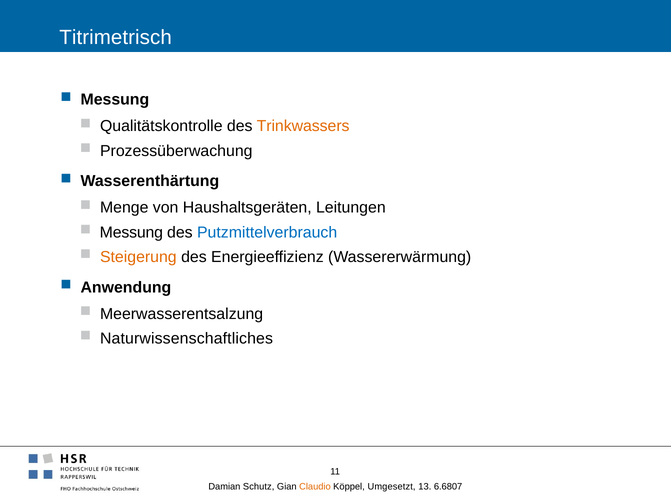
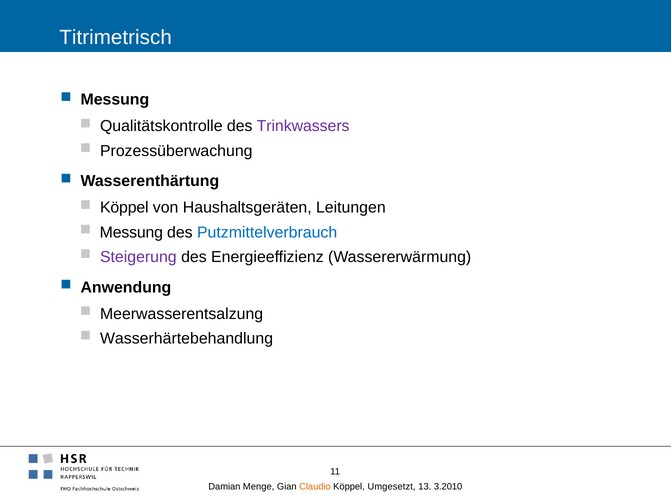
Trinkwassers colour: orange -> purple (303, 126)
Menge: Menge -> Köppel (124, 207)
Steigerung colour: orange -> purple (138, 257)
Naturwissenschaftliches: Naturwissenschaftliches -> Wasserhärtebehandlung (187, 338)
Schutz: Schutz -> Menge (259, 486)
6.6807: 6.6807 -> 3.2010 (448, 486)
